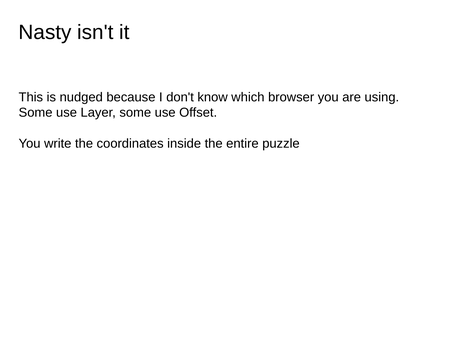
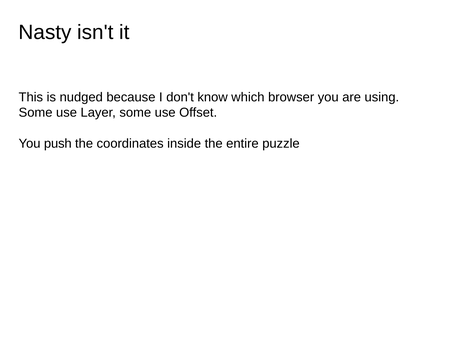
write: write -> push (58, 144)
